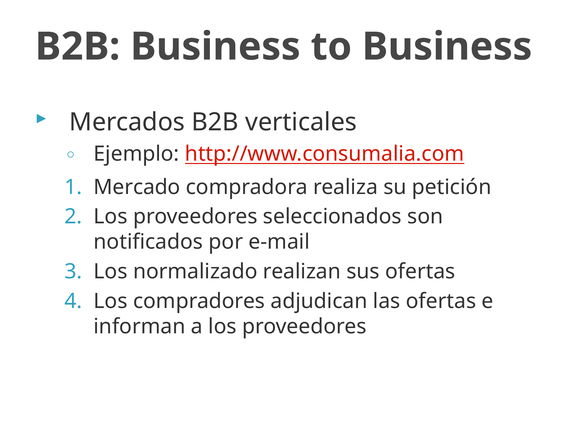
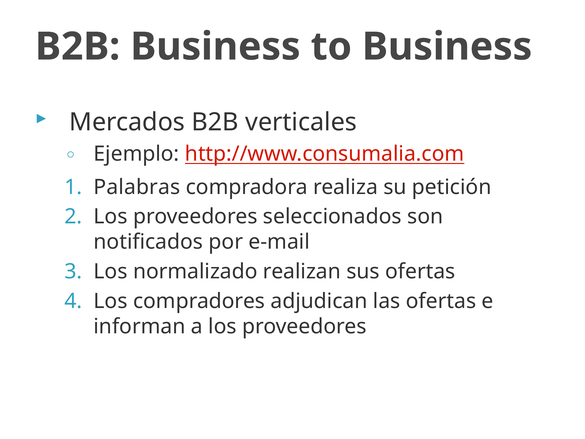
Mercado: Mercado -> Palabras (137, 187)
